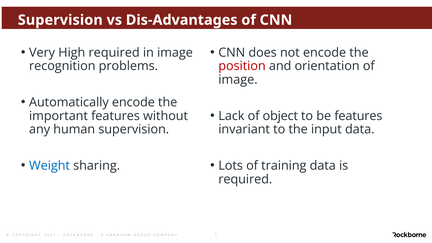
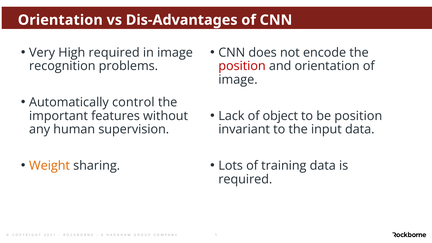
Supervision: Supervision -> Orientation (60, 20)
Automatically encode: encode -> control (133, 102)
be features: features -> position (358, 116)
Weight colour: blue -> orange (50, 166)
